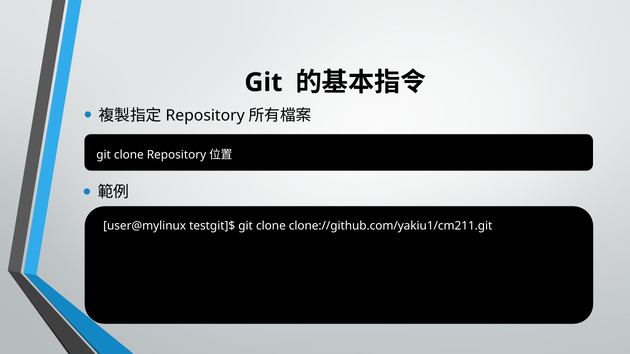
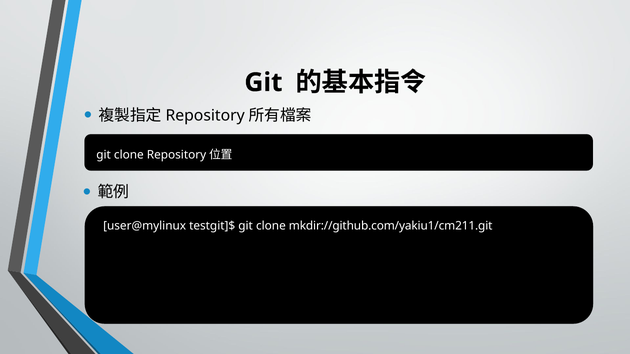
clone://github.com/yakiu1/cm211.git: clone://github.com/yakiu1/cm211.git -> mkdir://github.com/yakiu1/cm211.git (391, 226)
